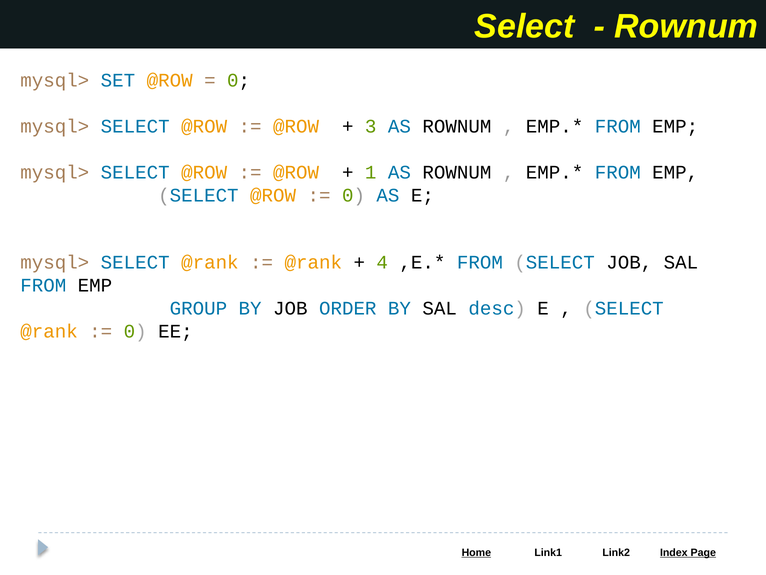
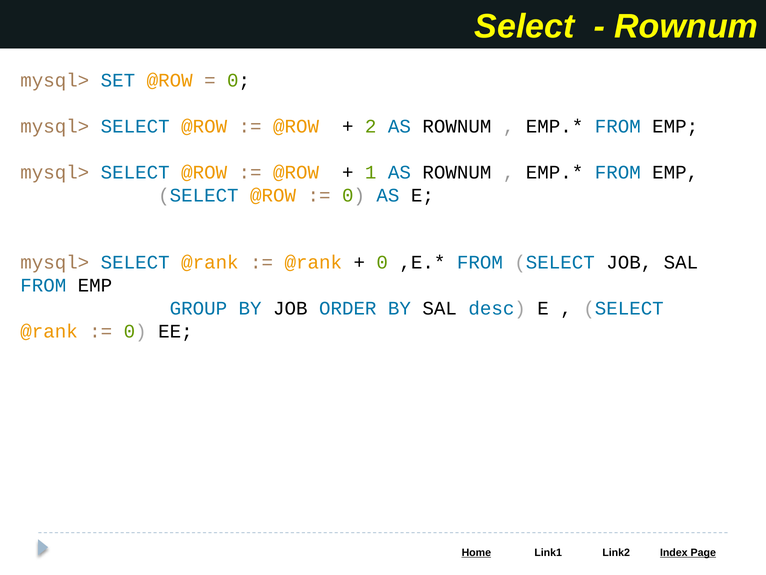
3: 3 -> 2 (371, 126)
4: 4 -> 0 (382, 262)
